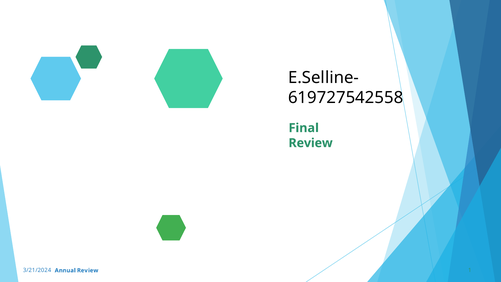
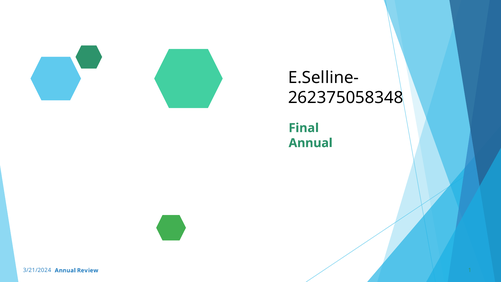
619727542558: 619727542558 -> 262375058348 (346, 98)
Review: Review -> Annual (311, 143)
